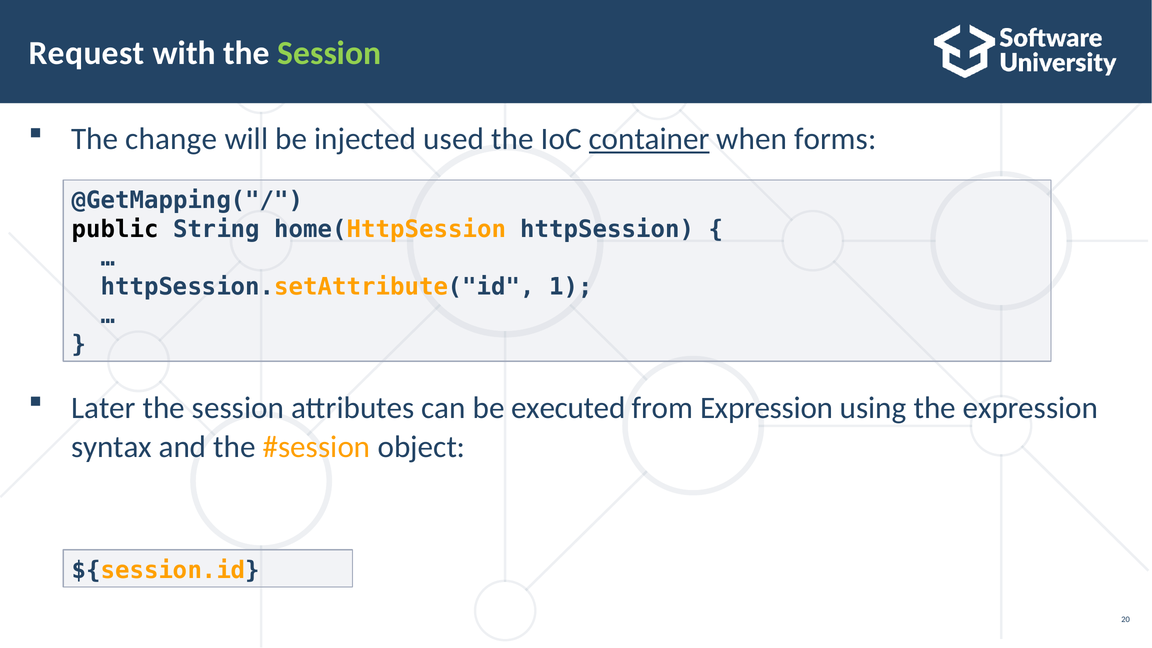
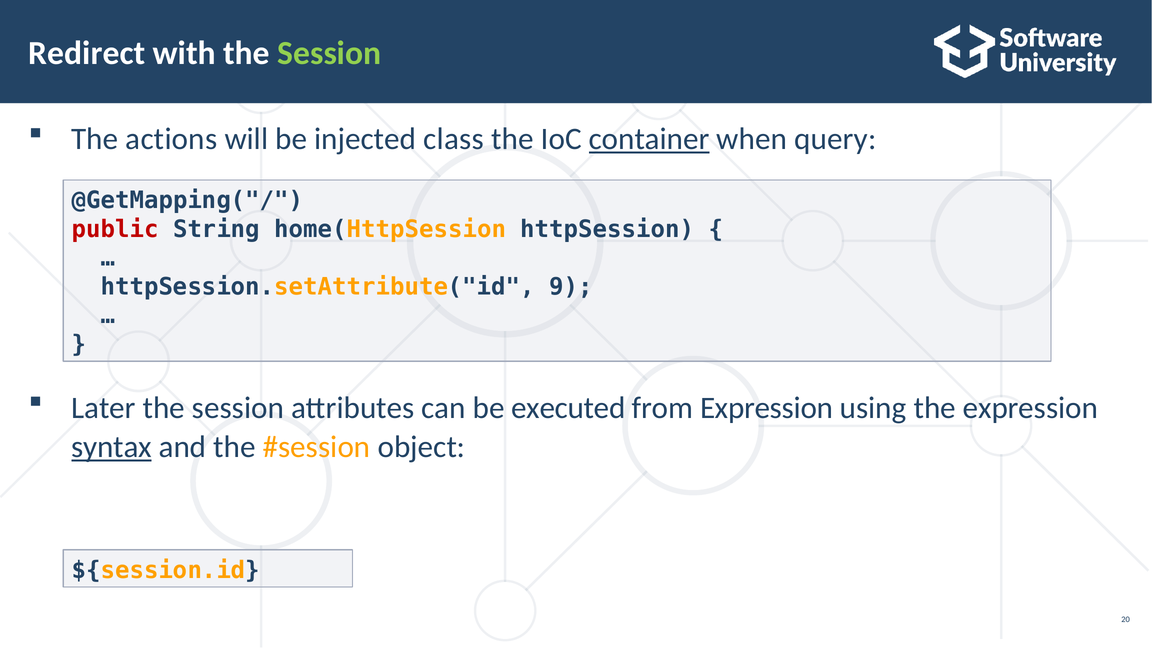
Request: Request -> Redirect (87, 53)
change: change -> actions (171, 139)
used: used -> class (454, 139)
forms: forms -> query (835, 139)
public colour: black -> red (115, 229)
1: 1 -> 9 (571, 287)
syntax underline: none -> present (112, 447)
